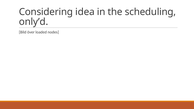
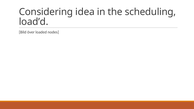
only’d: only’d -> load’d (34, 22)
